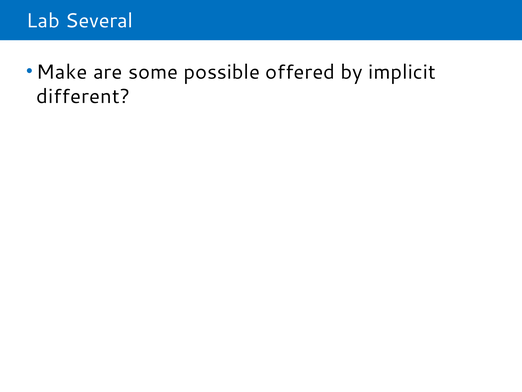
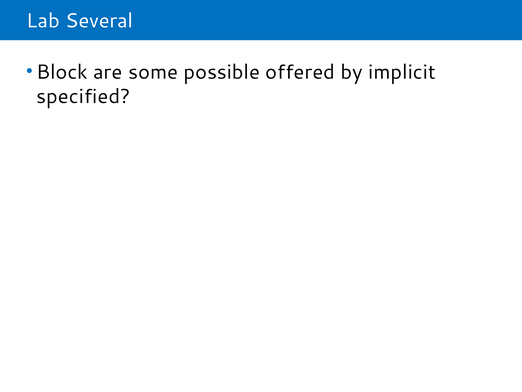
Make: Make -> Block (62, 72)
different: different -> specified (83, 96)
